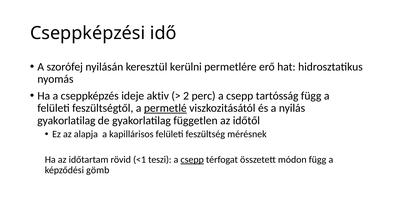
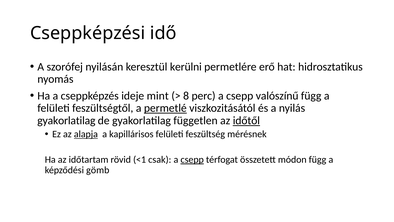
aktiv: aktiv -> mint (158, 96)
2: 2 -> 8 (186, 96)
tartósság: tartósság -> valószínű (277, 96)
időtől underline: none -> present (246, 120)
alapja underline: none -> present (86, 134)
teszi: teszi -> csak (160, 159)
